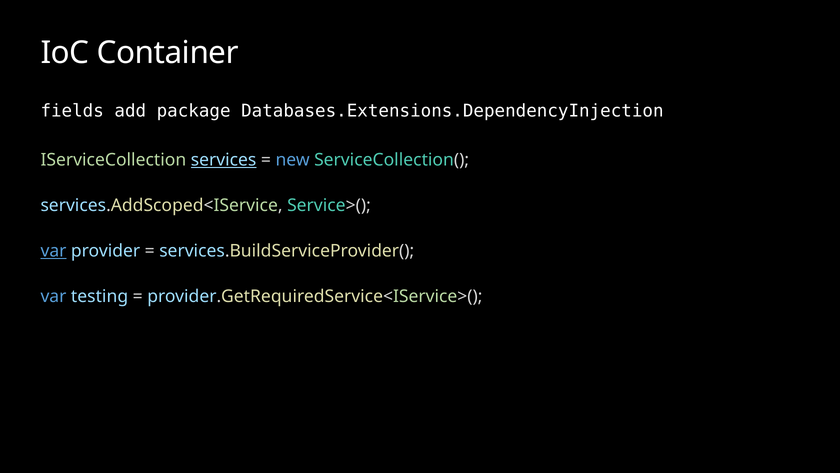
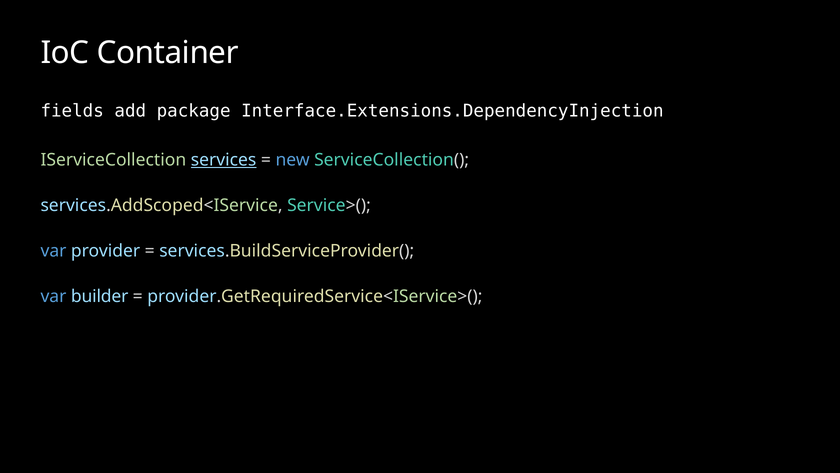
Databases.Extensions.DependencyInjection: Databases.Extensions.DependencyInjection -> Interface.Extensions.DependencyInjection (452, 111)
var underline: present -> none (53, 251)
testing: testing -> builder (100, 296)
